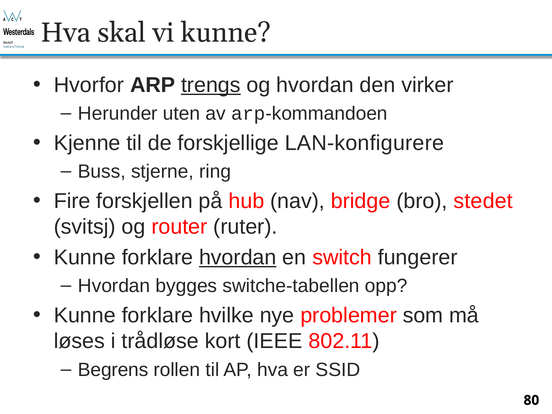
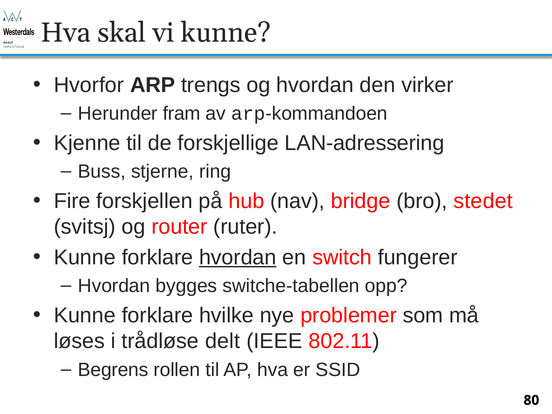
trengs underline: present -> none (211, 85)
uten: uten -> fram (182, 114)
LAN-konfigurere: LAN-konfigurere -> LAN-adressering (364, 143)
kort: kort -> delt (223, 341)
